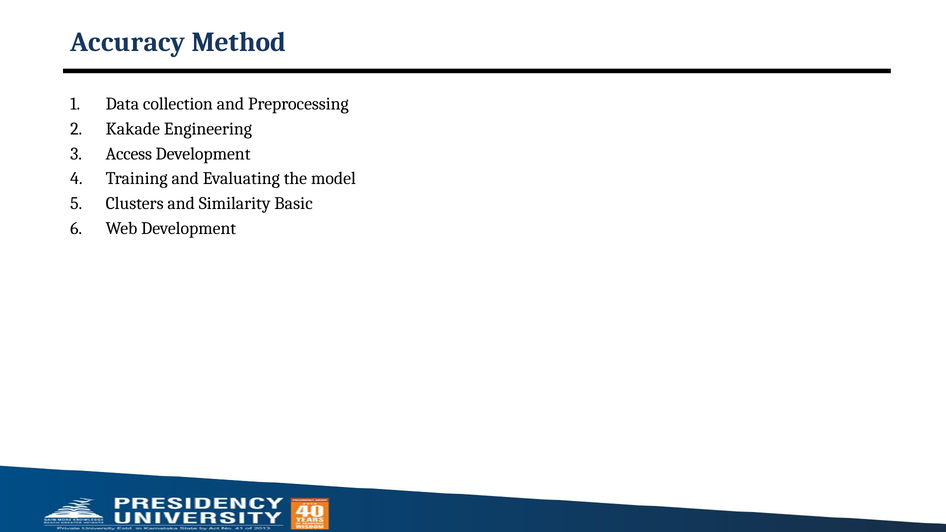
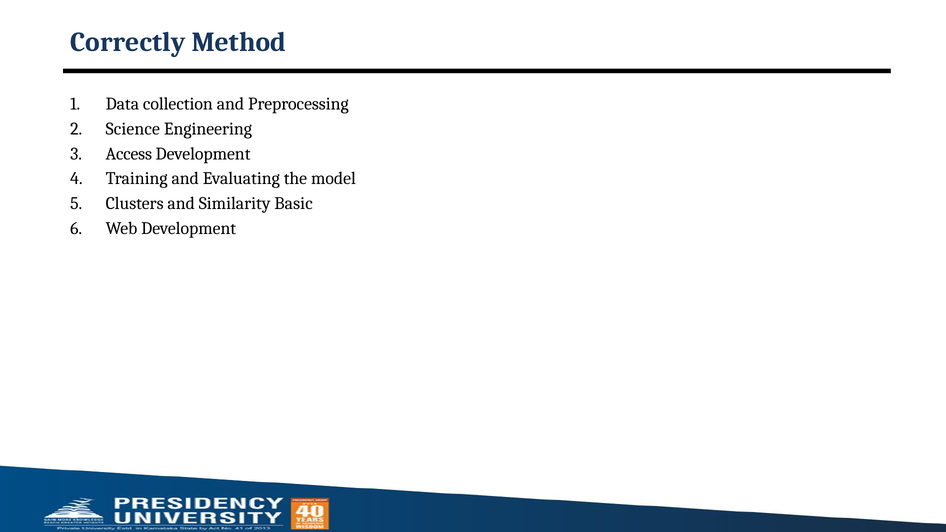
Accuracy: Accuracy -> Correctly (128, 42)
Kakade: Kakade -> Science (133, 129)
